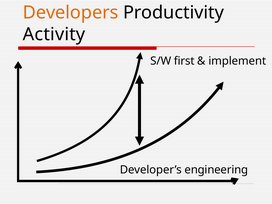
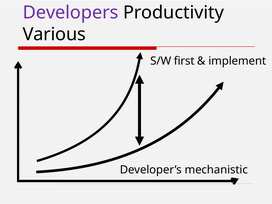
Developers colour: orange -> purple (70, 13)
Activity: Activity -> Various (54, 34)
engineering: engineering -> mechanistic (216, 170)
